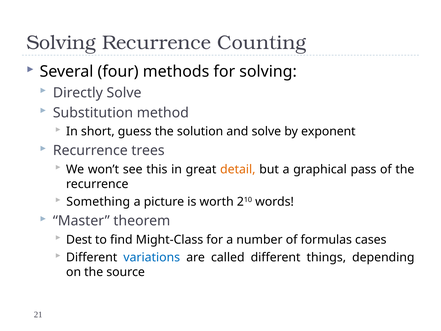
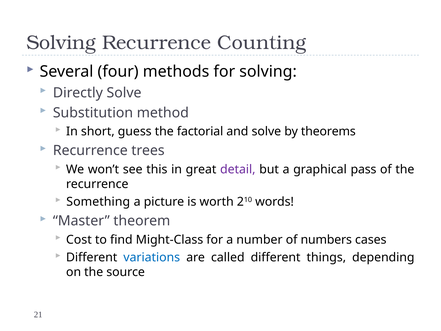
solution: solution -> factorial (200, 131)
exponent: exponent -> theorems (328, 131)
detail colour: orange -> purple (238, 169)
Dest: Dest -> Cost (79, 239)
formulas: formulas -> numbers (326, 239)
